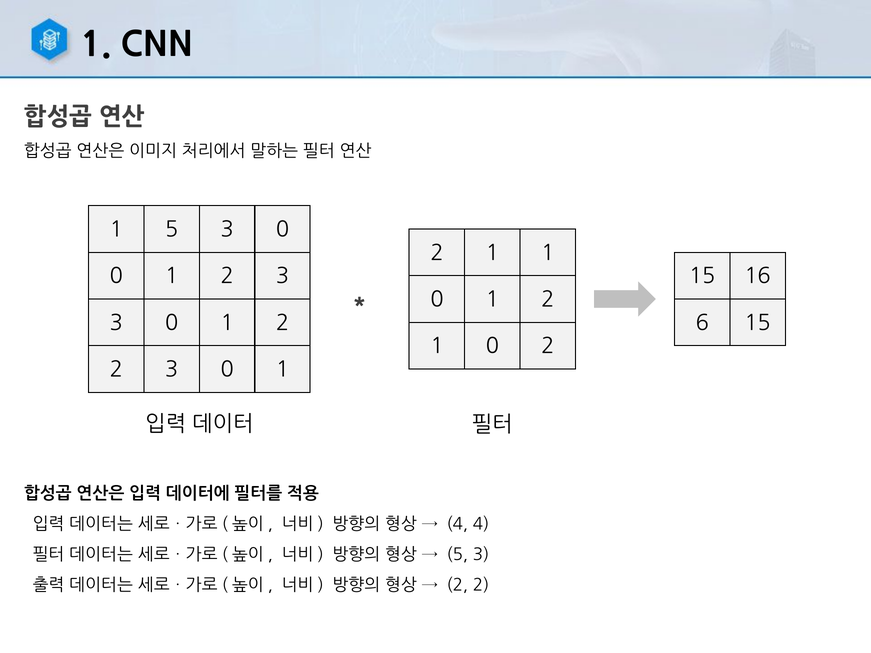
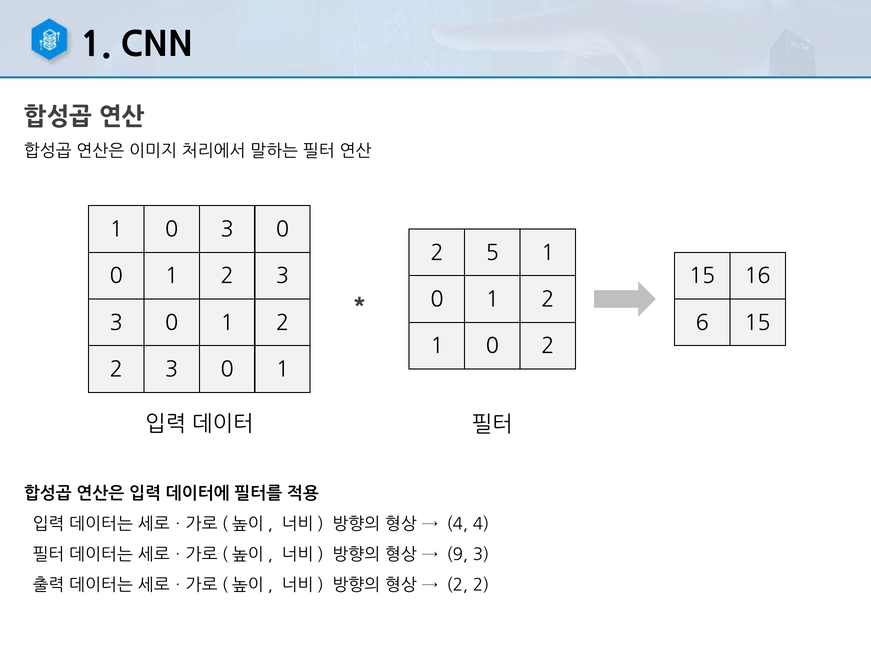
5: 5 -> 0 (172, 230)
1: 1 -> 5 (492, 253)
5: 5 -> 9 (457, 555)
